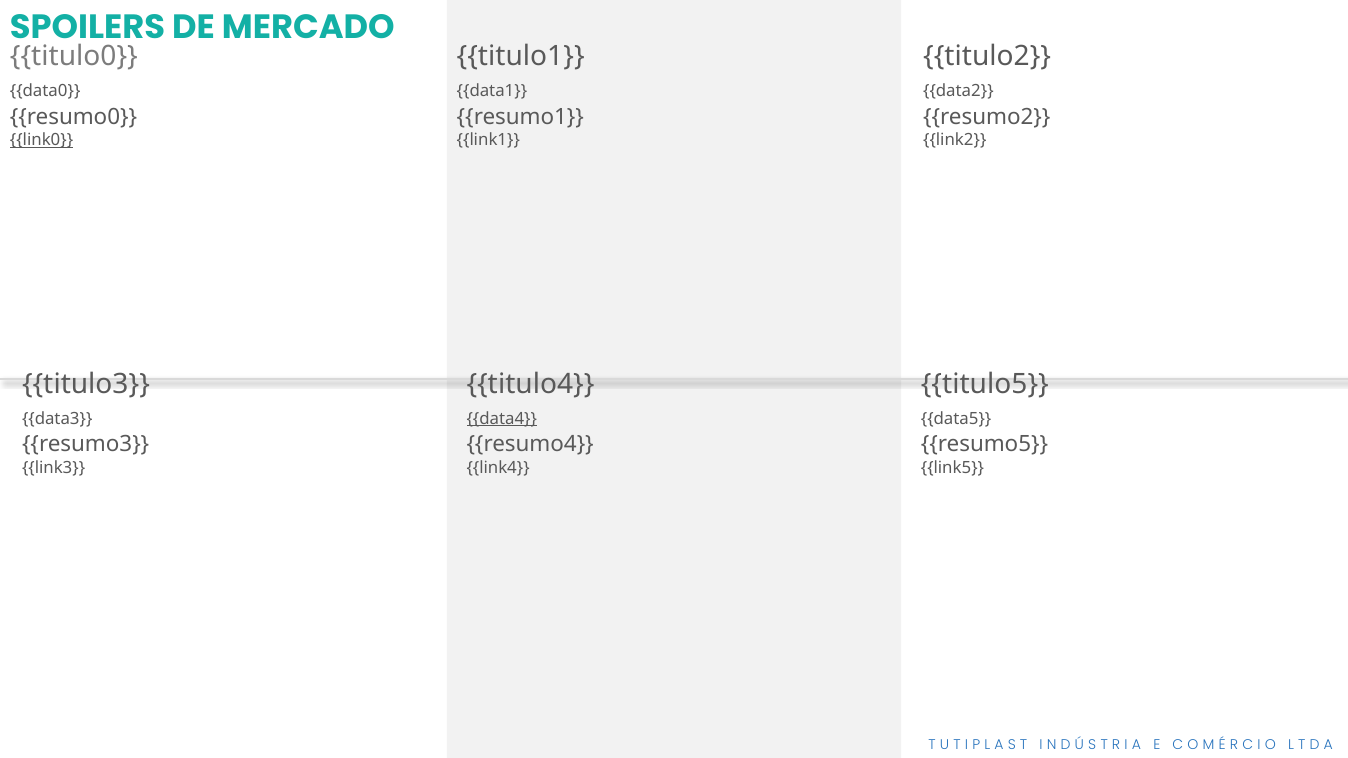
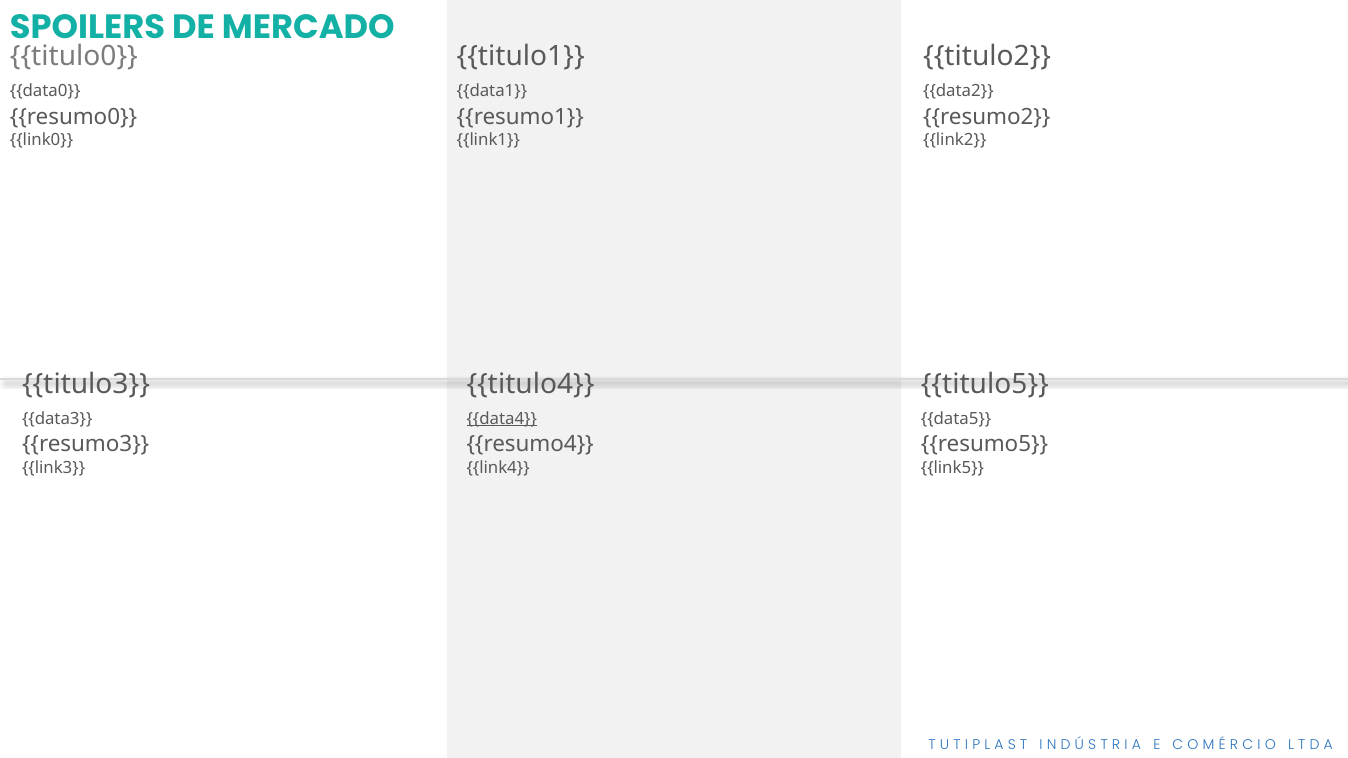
link0 underline: present -> none (42, 140)
